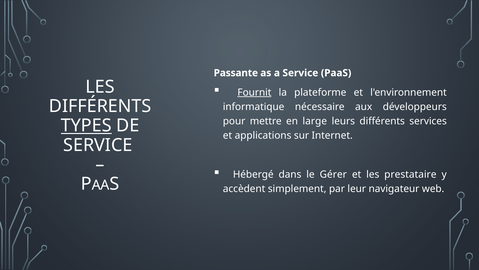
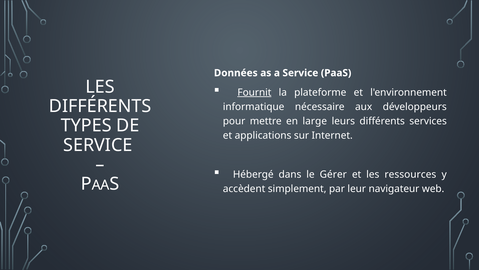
Passante: Passante -> Données (236, 73)
TYPES underline: present -> none (86, 125)
prestataire: prestataire -> ressources (410, 174)
